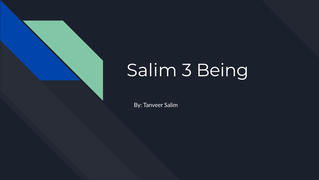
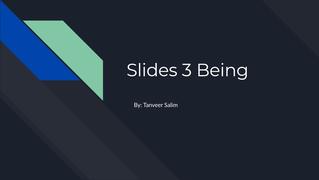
Salim: Salim -> Slides (152, 70)
